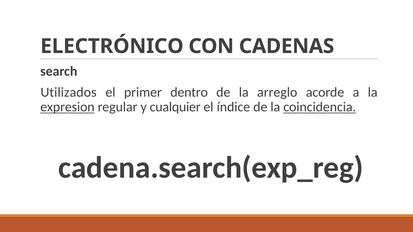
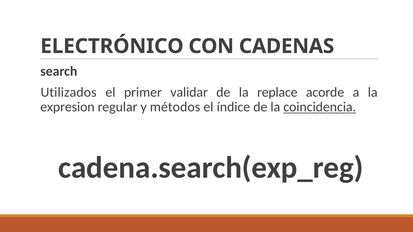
dentro: dentro -> validar (189, 92)
arreglo: arreglo -> replace (277, 92)
expresion underline: present -> none (67, 107)
cualquier: cualquier -> métodos (175, 107)
